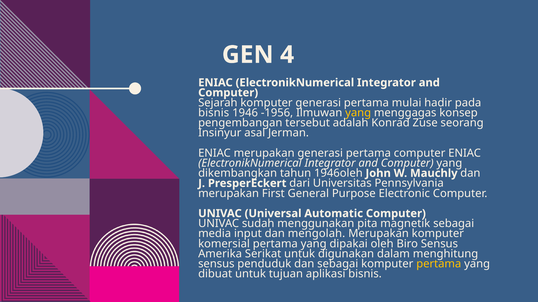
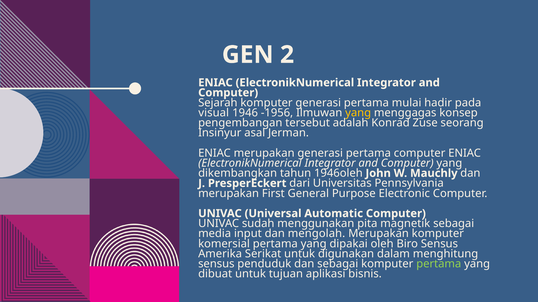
4: 4 -> 2 (287, 55)
bisnis: bisnis -> visual (214, 113)
pertama colour: yellow -> light green (439, 264)
